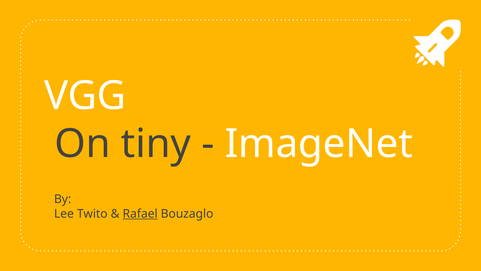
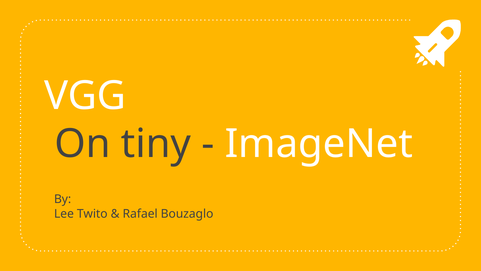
Rafael underline: present -> none (140, 213)
